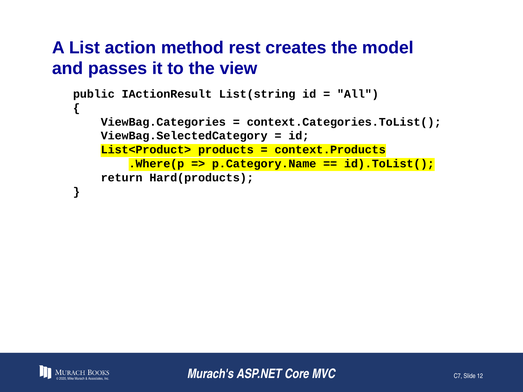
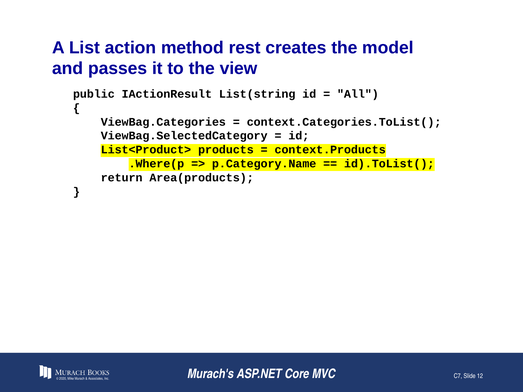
Hard(products: Hard(products -> Area(products (202, 178)
